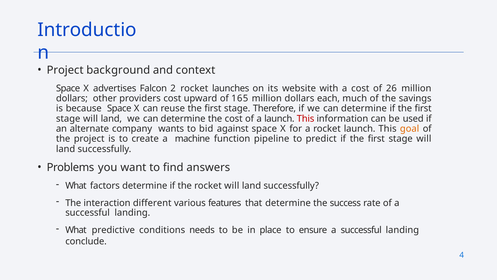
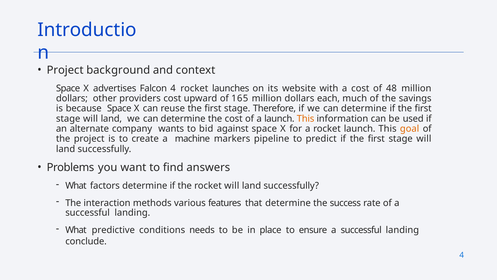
Falcon 2: 2 -> 4 (173, 88)
26: 26 -> 48 (391, 88)
This colour: red -> orange (306, 118)
function: function -> markers (232, 139)
different: different -> methods (152, 203)
